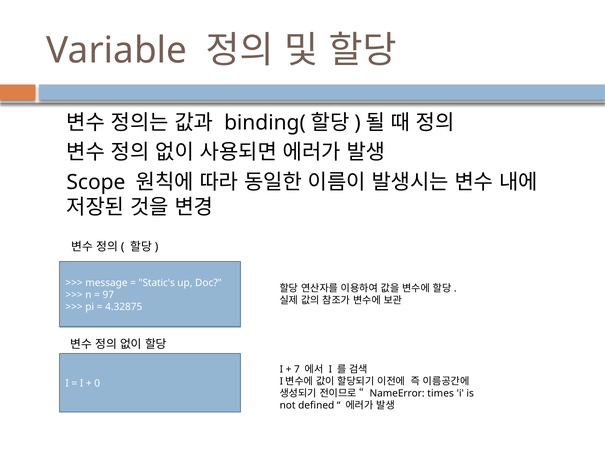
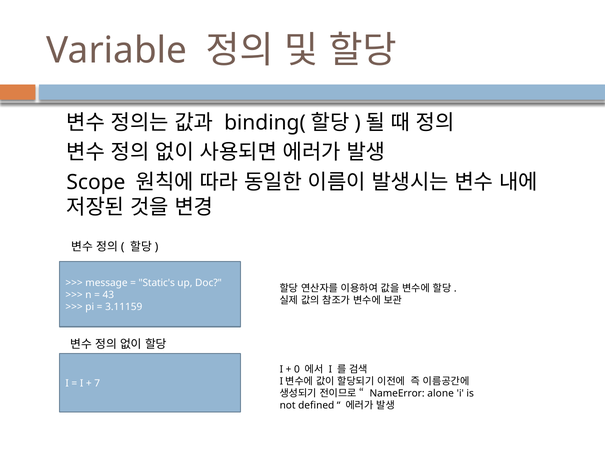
97: 97 -> 43 (108, 295)
4.32875: 4.32875 -> 3.11159 (124, 307)
7: 7 -> 0 (297, 370)
0: 0 -> 7 (97, 384)
times: times -> alone (441, 394)
